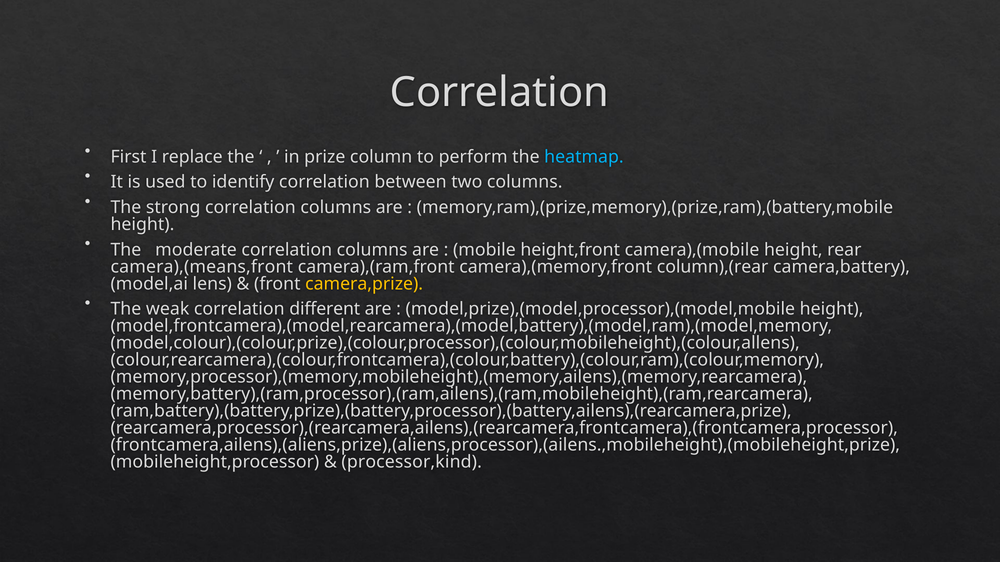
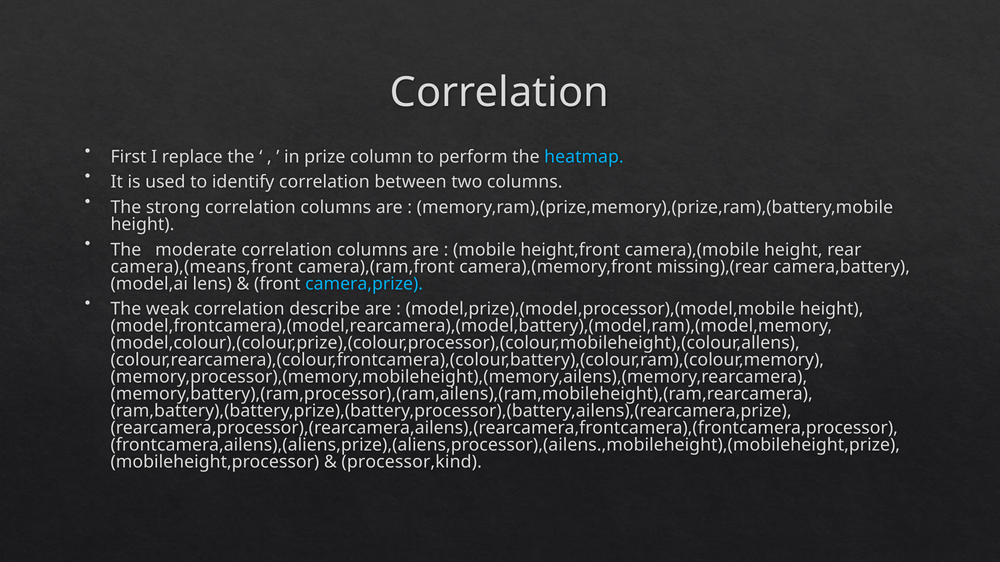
column),(rear: column),(rear -> missing),(rear (713, 267)
camera,prize colour: yellow -> light blue (364, 284)
different: different -> describe (325, 309)
